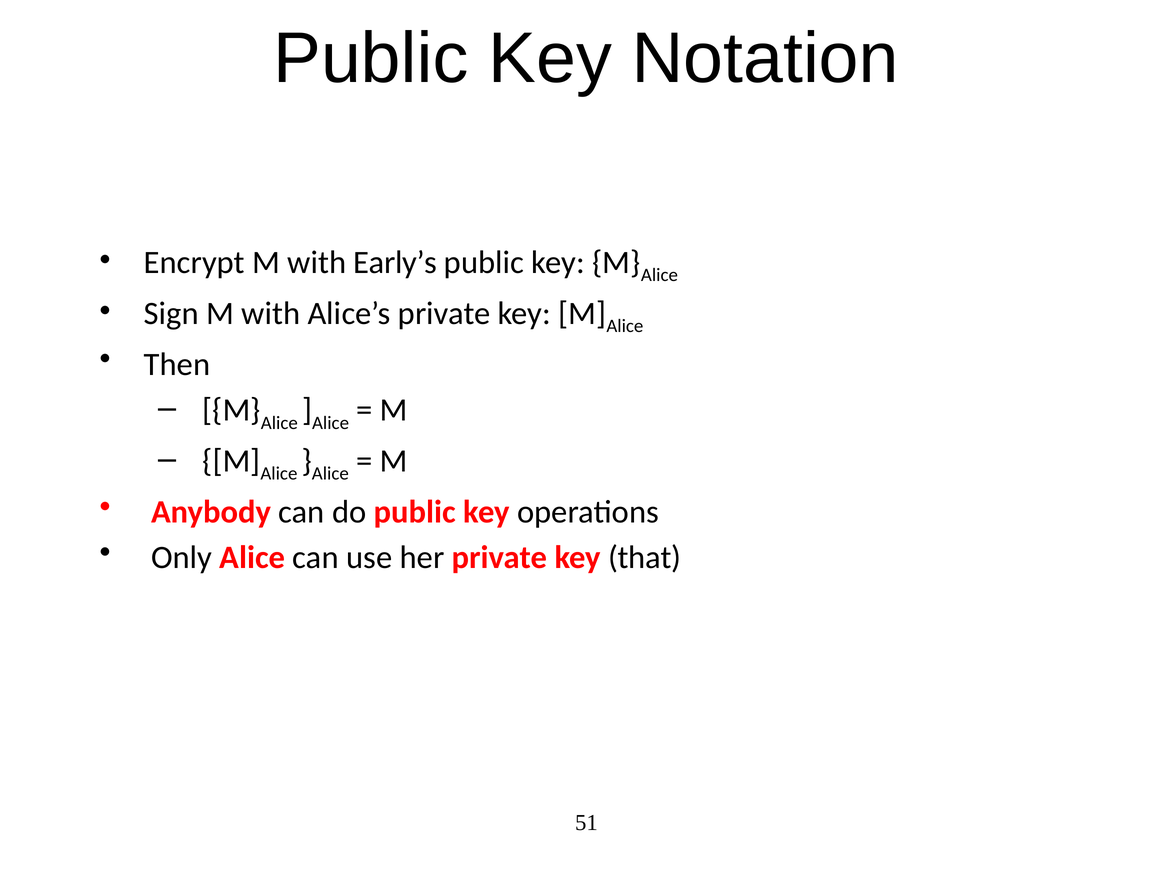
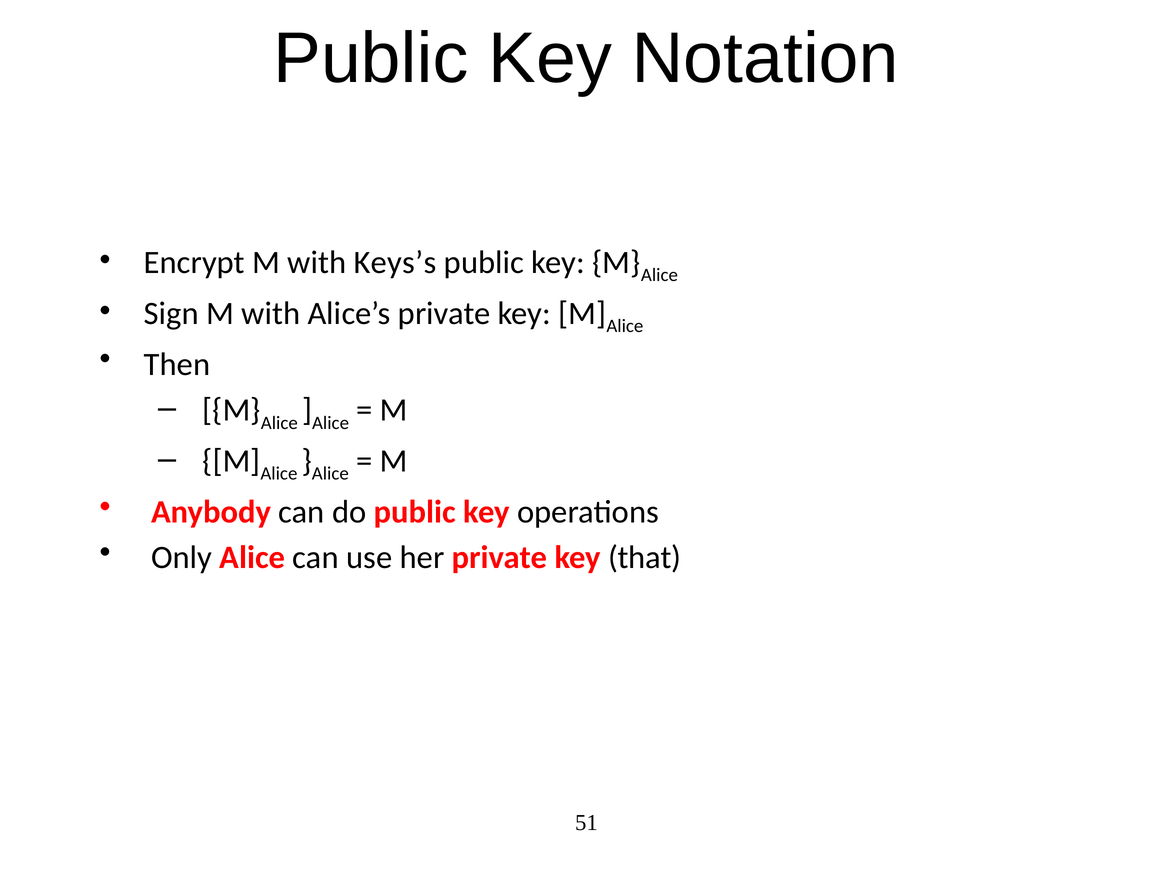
Early’s: Early’s -> Keys’s (395, 262)
